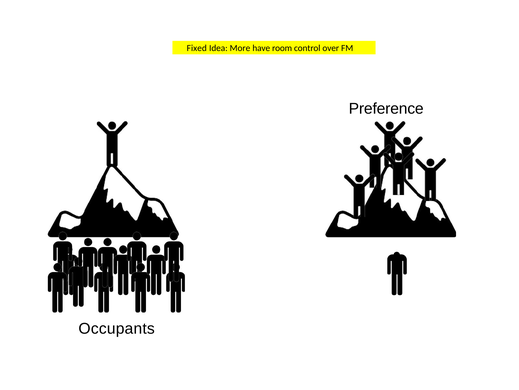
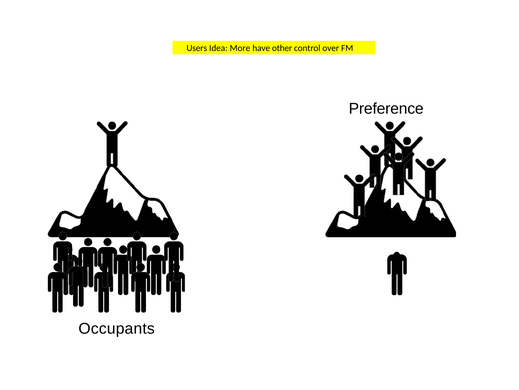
Fixed: Fixed -> Users (197, 48)
room: room -> other (282, 48)
